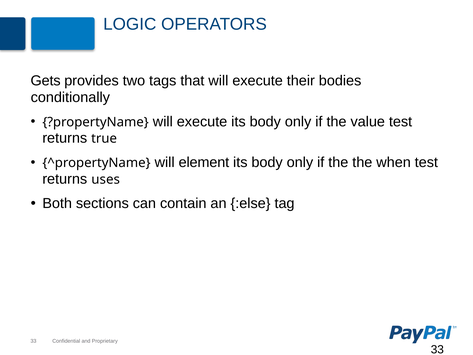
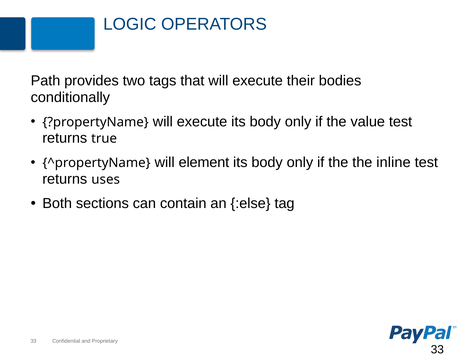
Gets: Gets -> Path (46, 81)
when: when -> inline (394, 162)
